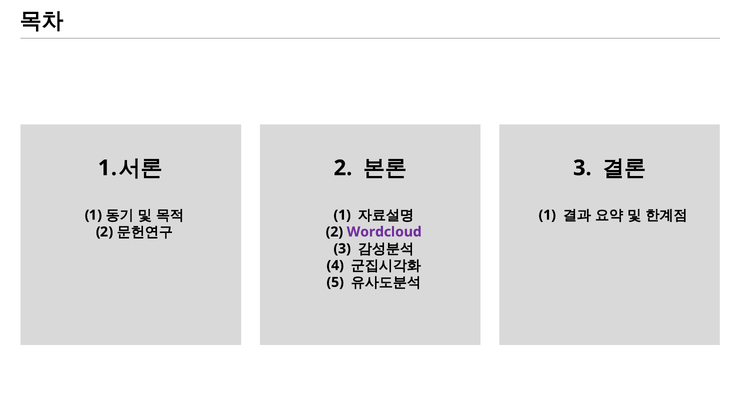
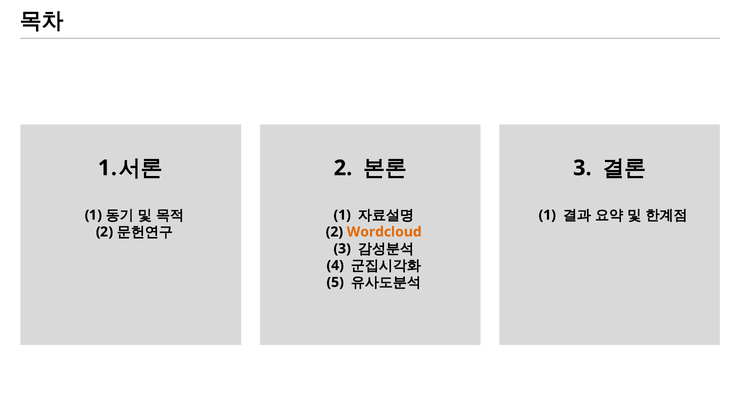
Wordcloud colour: purple -> orange (384, 232)
